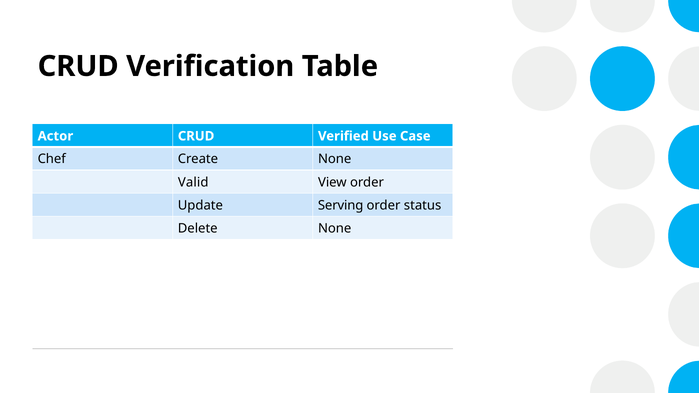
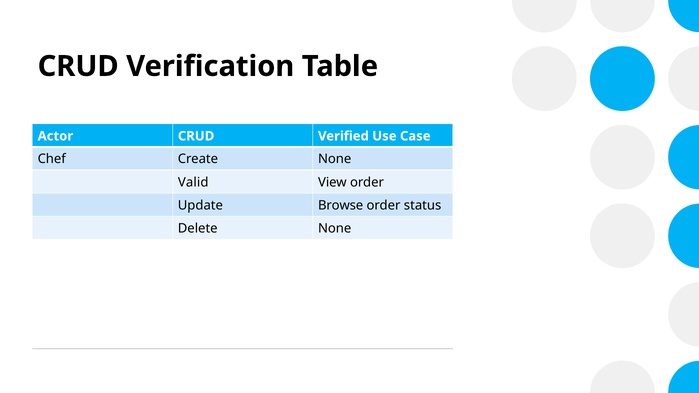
Serving: Serving -> Browse (341, 205)
